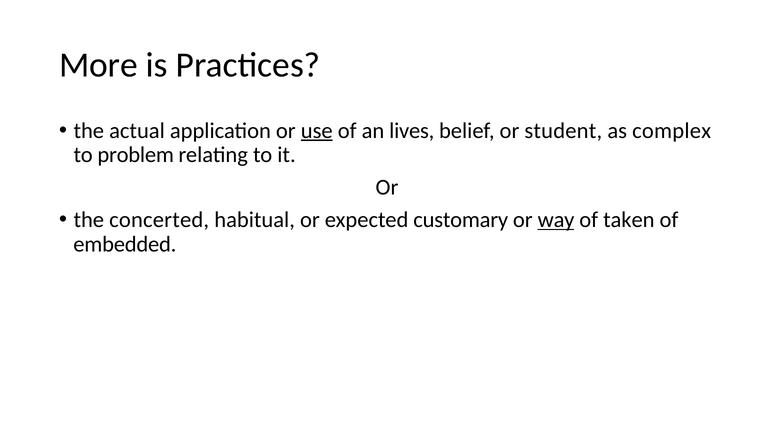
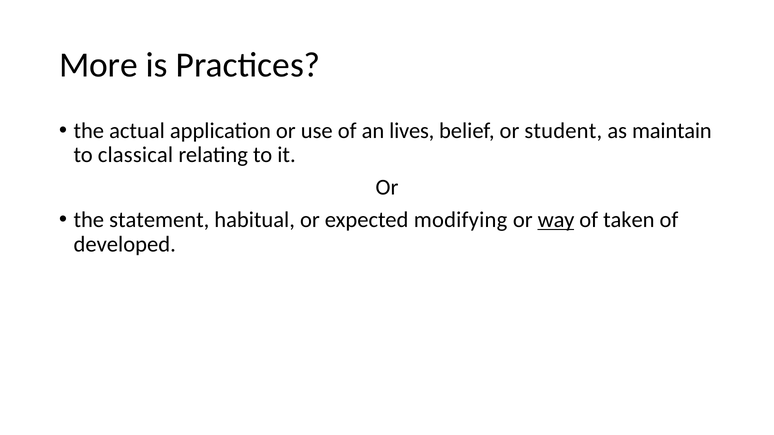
use underline: present -> none (317, 131)
complex: complex -> maintain (672, 131)
problem: problem -> classical (135, 155)
concerted: concerted -> statement (159, 220)
customary: customary -> modifying (461, 220)
embedded: embedded -> developed (125, 244)
